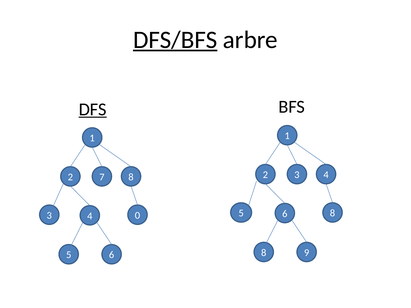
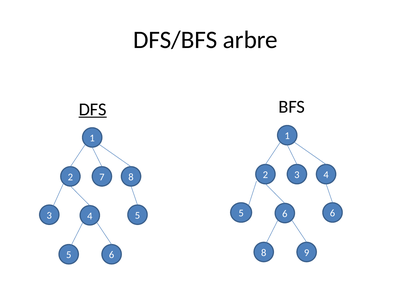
DFS/BFS underline: present -> none (175, 40)
6 8: 8 -> 6 (333, 213)
4 0: 0 -> 5 (137, 216)
